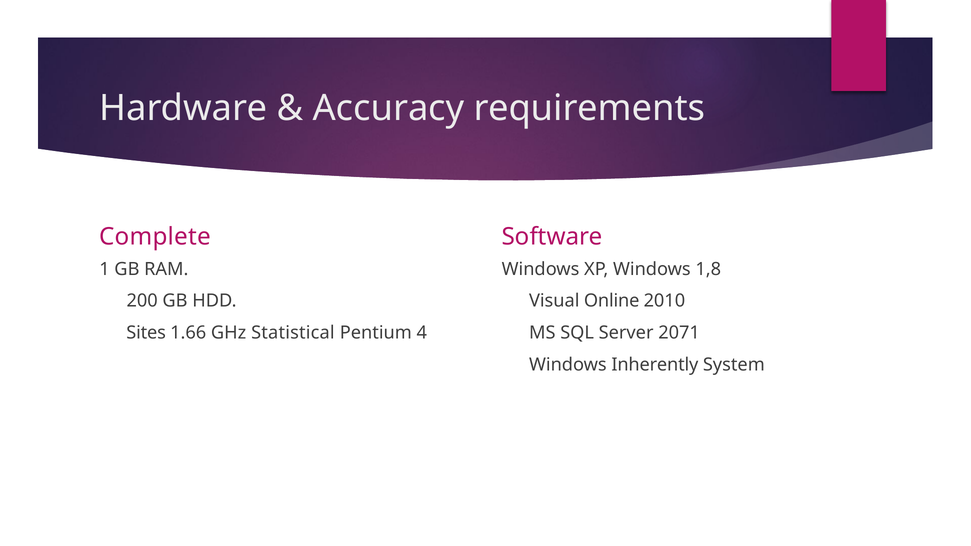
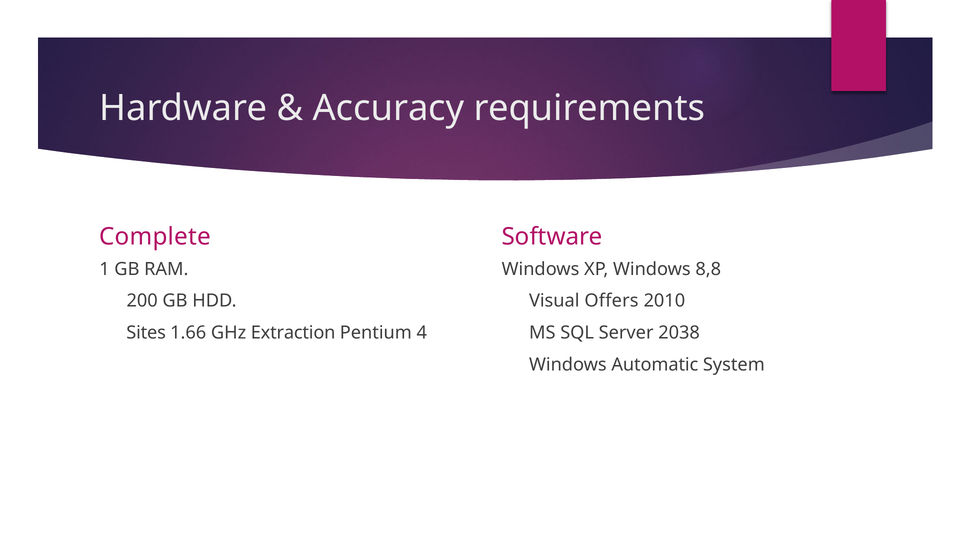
1,8: 1,8 -> 8,8 (708, 269)
Online: Online -> Offers (611, 301)
Statistical: Statistical -> Extraction (293, 333)
2071: 2071 -> 2038 (679, 333)
Inherently: Inherently -> Automatic (655, 365)
